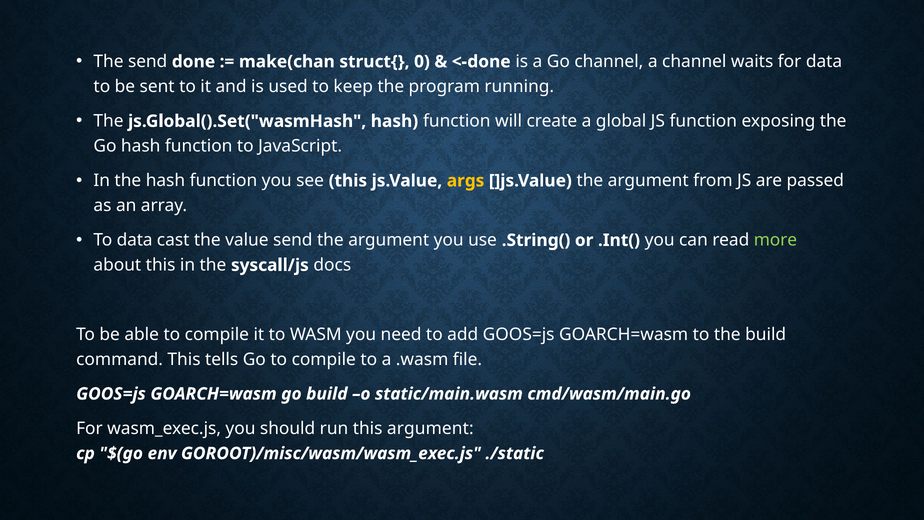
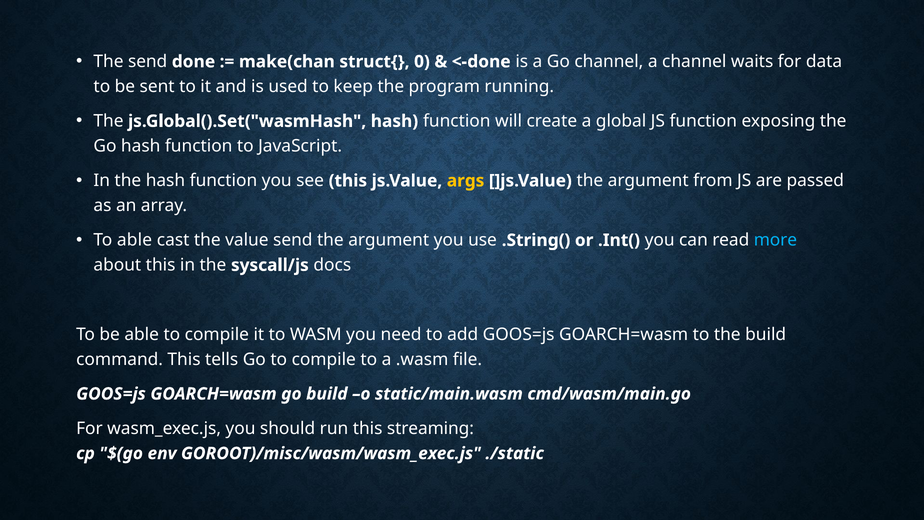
To data: data -> able (134, 240)
more colour: light green -> light blue (775, 240)
this argument: argument -> streaming (430, 428)
